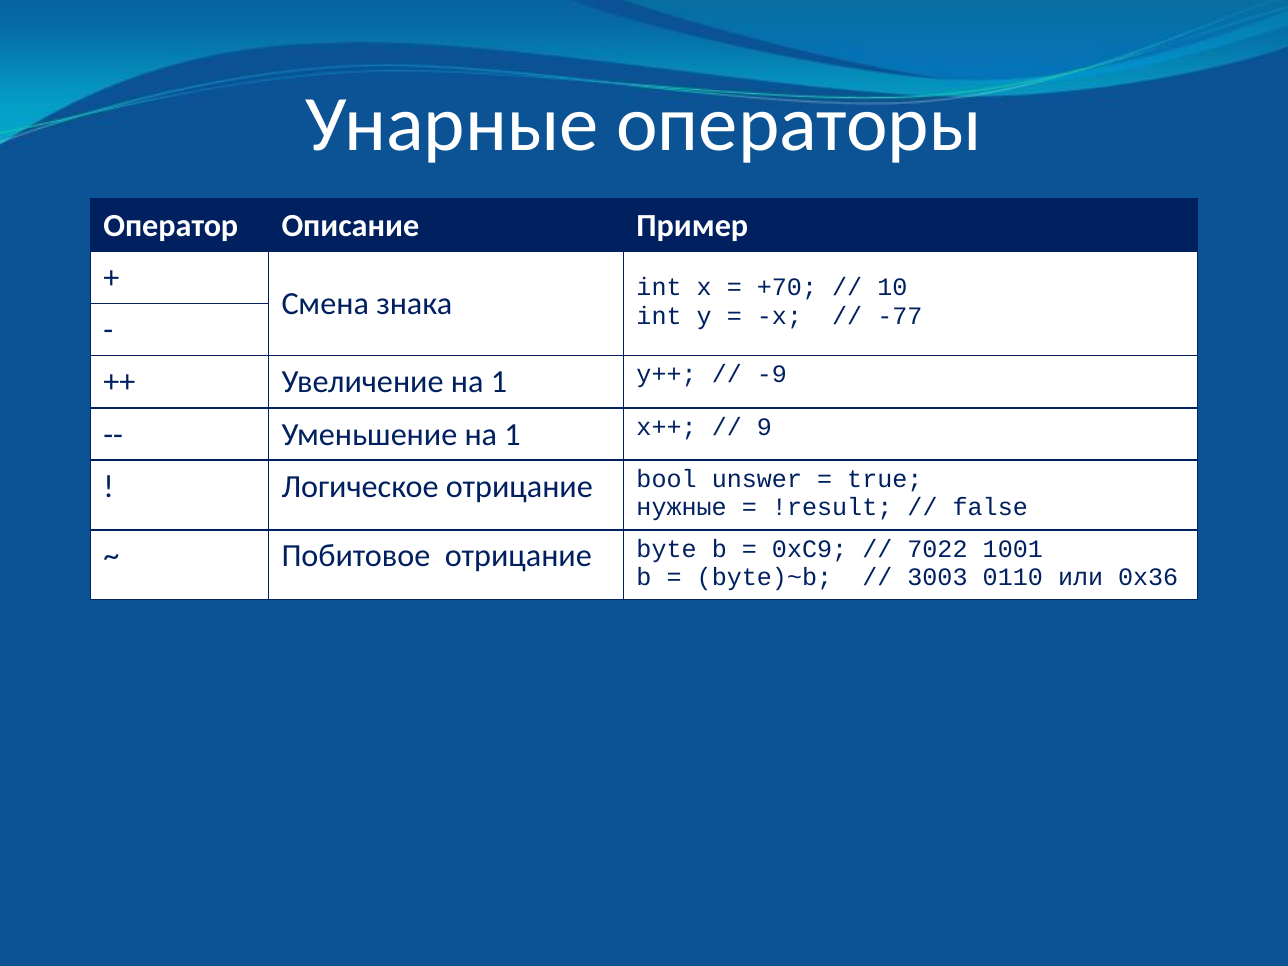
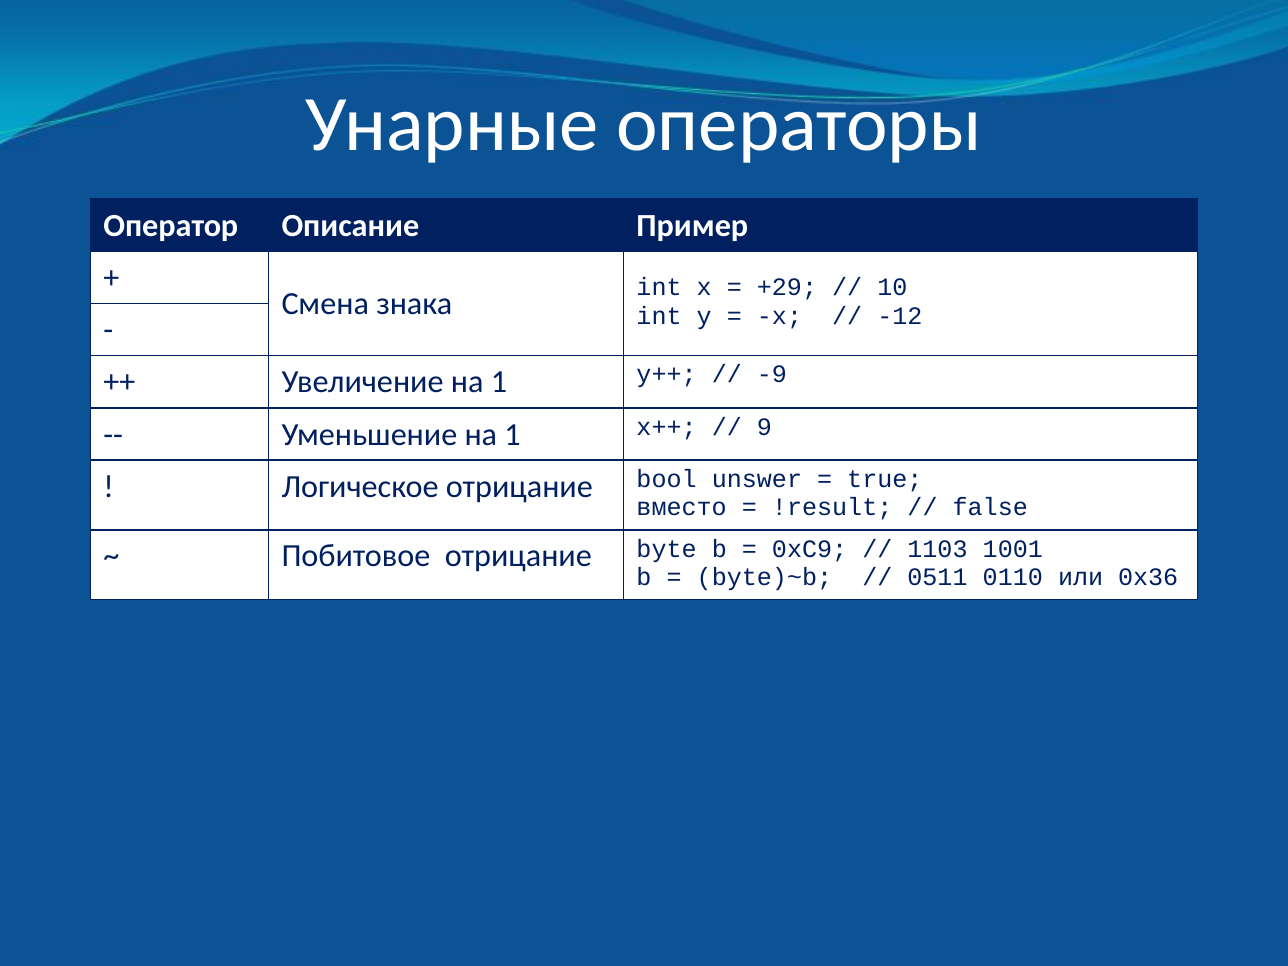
+70: +70 -> +29 (787, 288)
-77: -77 -> -12 (900, 316)
нужные: нужные -> вместо (682, 507)
7022: 7022 -> 1103 (937, 549)
3003: 3003 -> 0511 (937, 577)
